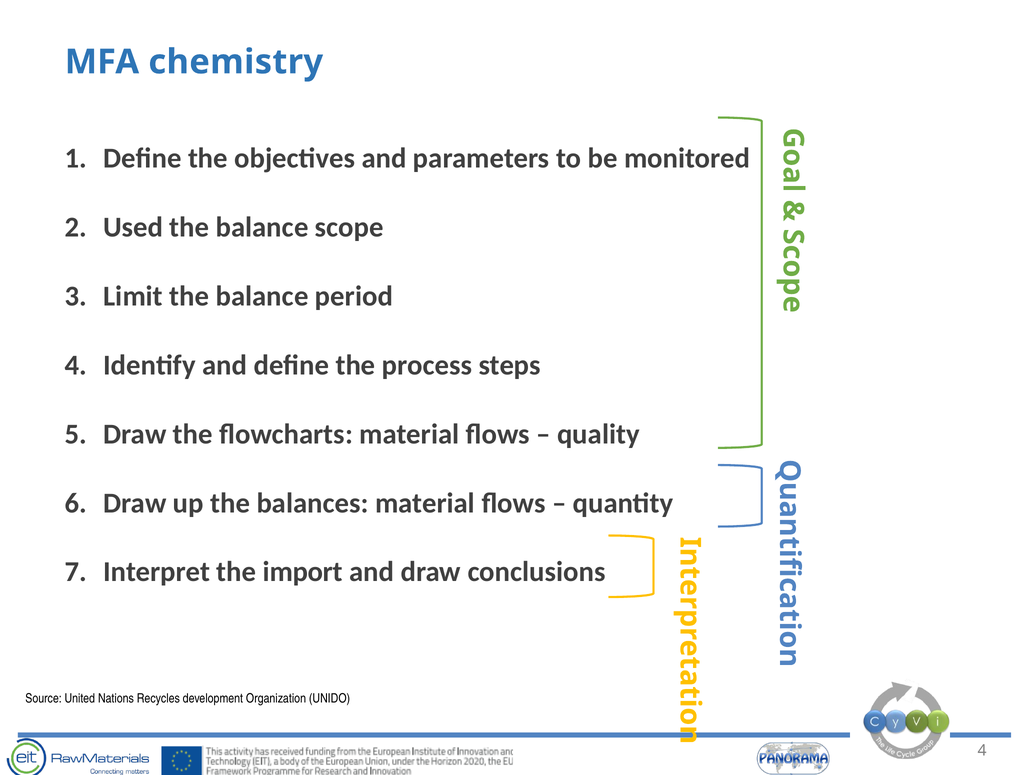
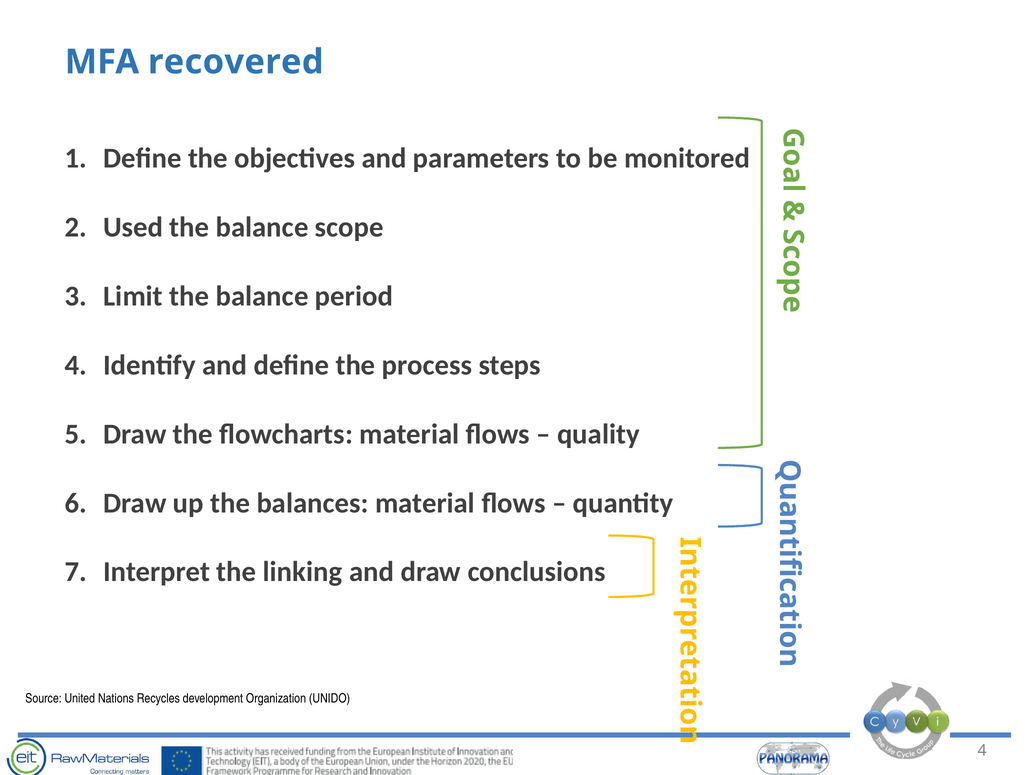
chemistry: chemistry -> recovered (236, 62)
import: import -> linking (303, 572)
